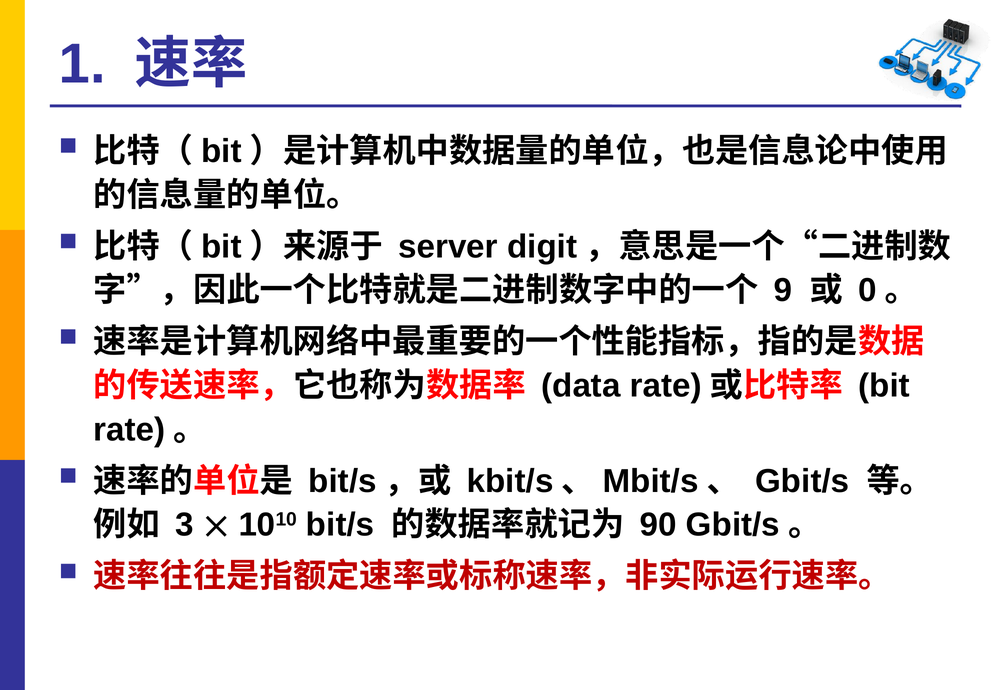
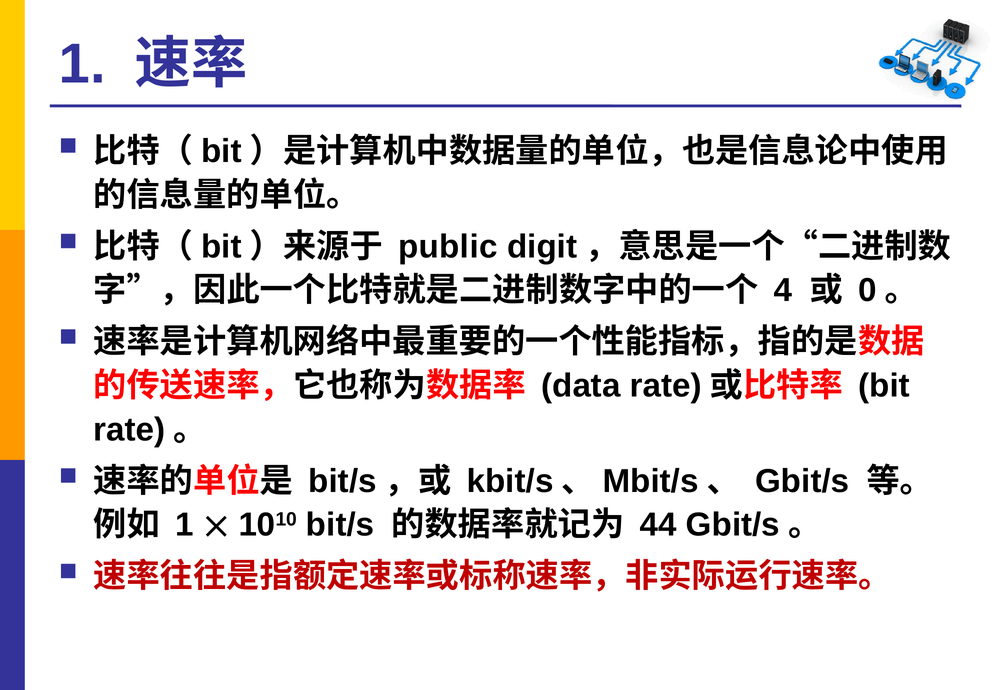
server: server -> public (448, 246)
9: 9 -> 4 (783, 290)
3: 3 -> 1 (185, 525)
90: 90 -> 44 (658, 525)
